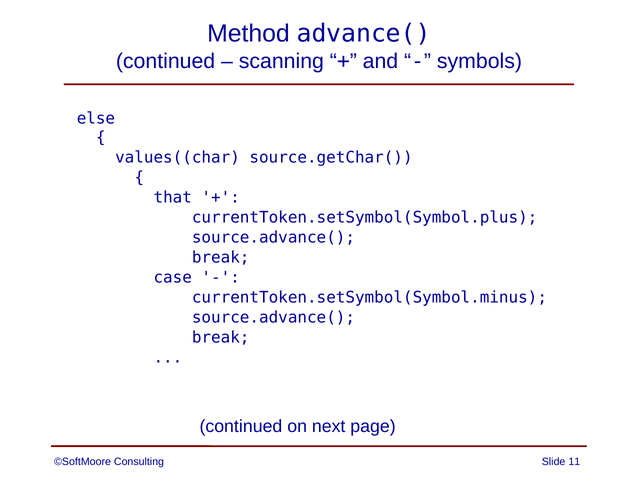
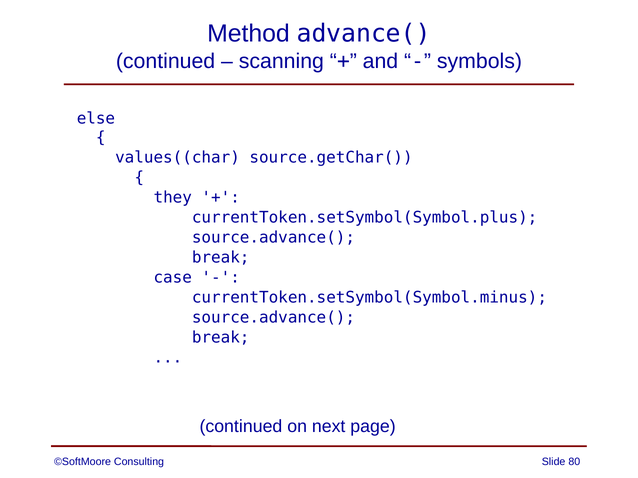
that: that -> they (173, 198)
11: 11 -> 80 (574, 462)
